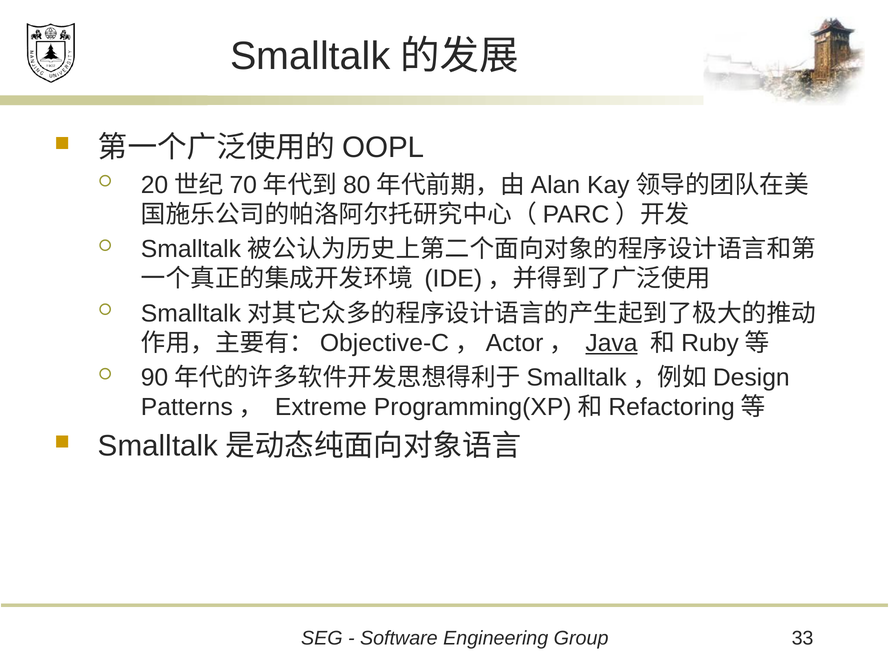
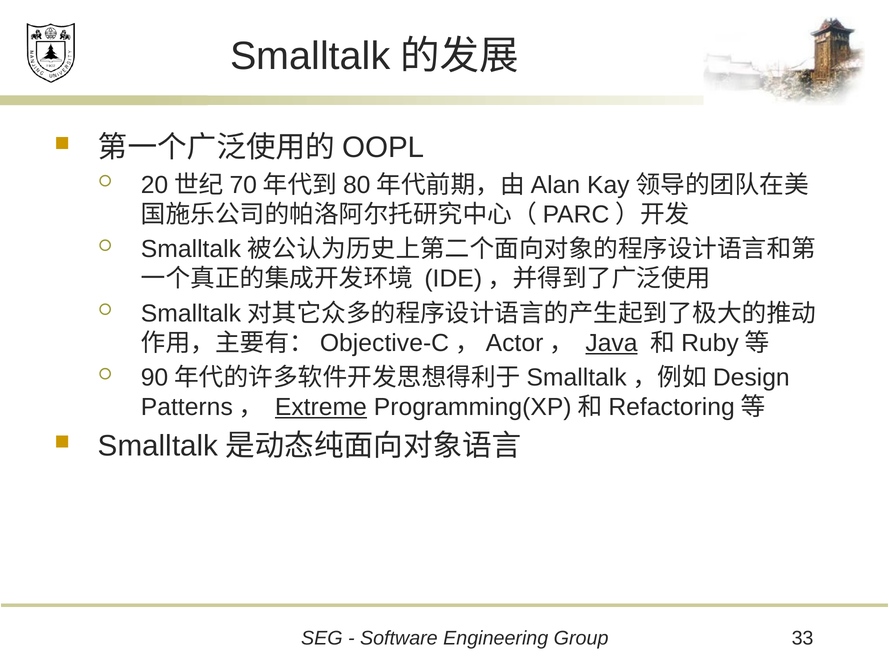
Extreme underline: none -> present (321, 407)
